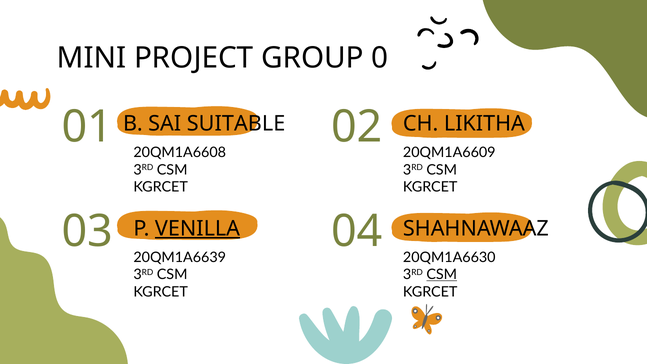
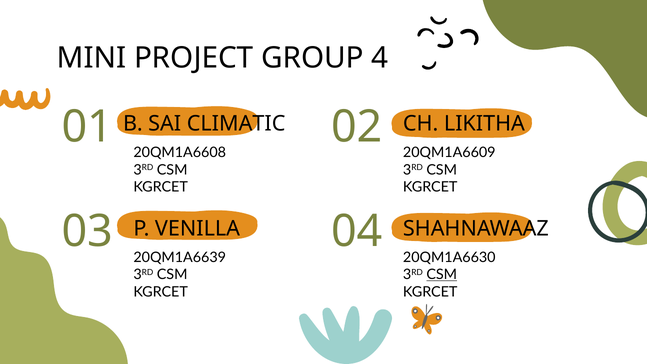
0: 0 -> 4 (380, 58)
SUITABLE: SUITABLE -> CLIMATIC (236, 124)
VENILLA underline: present -> none (198, 229)
